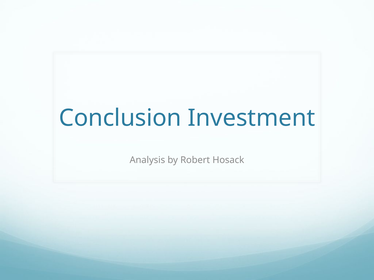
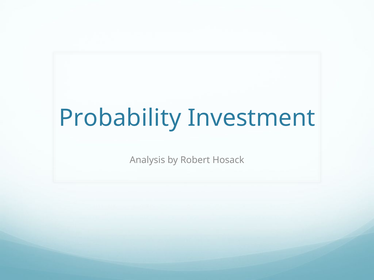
Conclusion: Conclusion -> Probability (120, 118)
